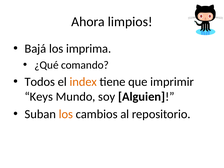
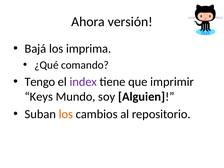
limpios: limpios -> versión (130, 22)
Todos: Todos -> Tengo (40, 82)
index colour: orange -> purple (83, 82)
